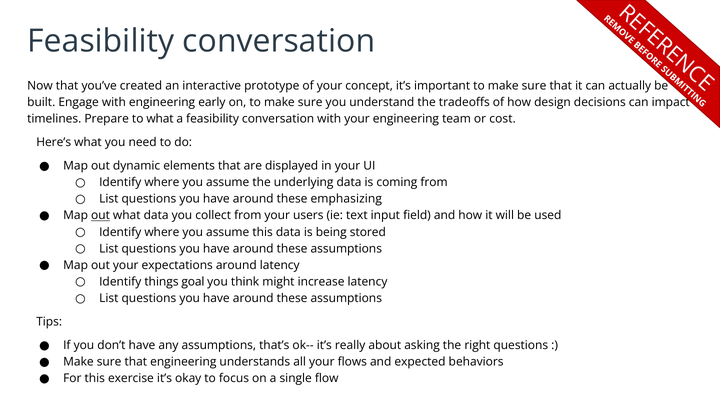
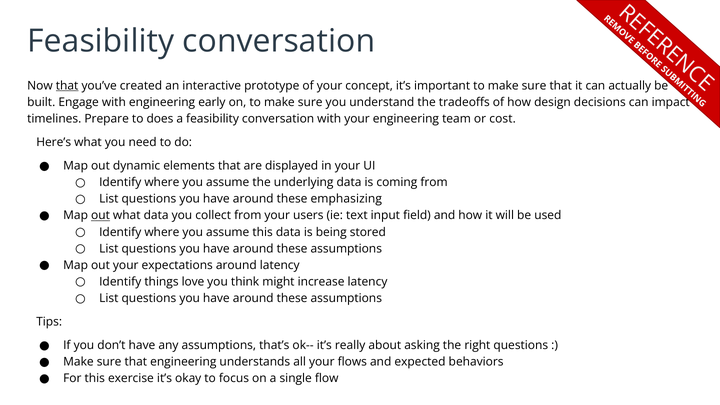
that underline: none -> present (67, 86)
to what: what -> does (160, 119)
goal: goal -> love (193, 282)
